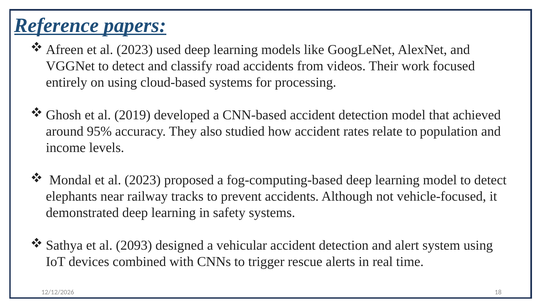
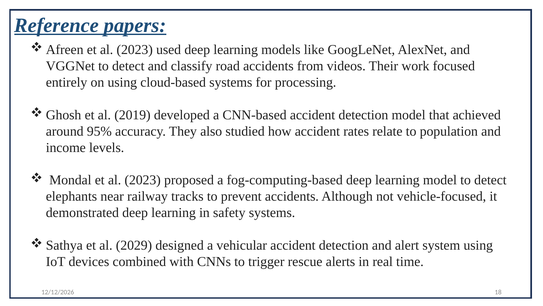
2093: 2093 -> 2029 (134, 245)
